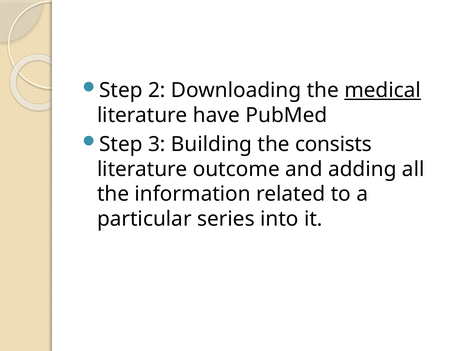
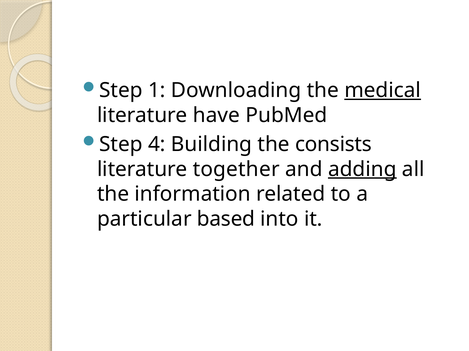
2: 2 -> 1 (157, 91)
3: 3 -> 4 (157, 144)
outcome: outcome -> together (236, 170)
adding underline: none -> present (362, 170)
series: series -> based (226, 220)
